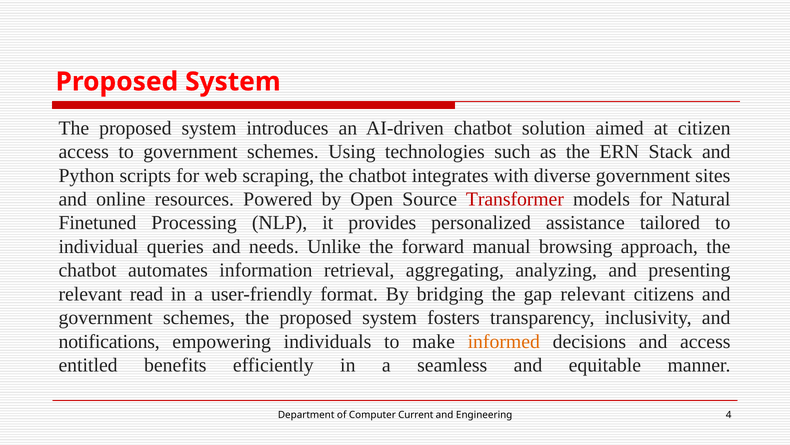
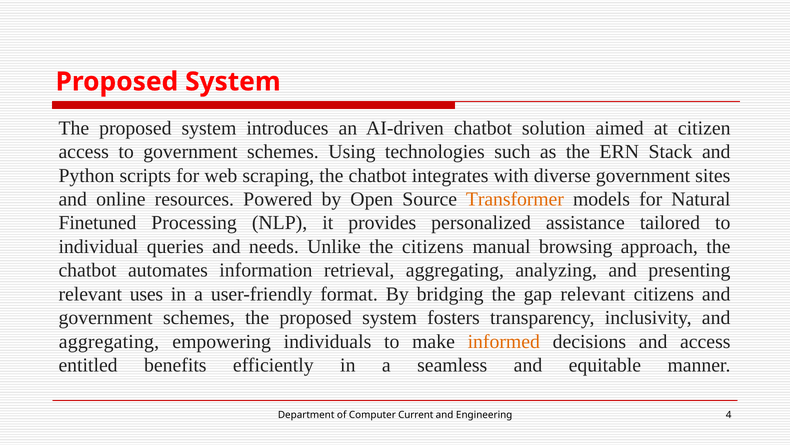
Transformer colour: red -> orange (515, 199)
the forward: forward -> citizens (433, 246)
read: read -> uses (146, 294)
notifications: notifications -> aggregating (109, 341)
